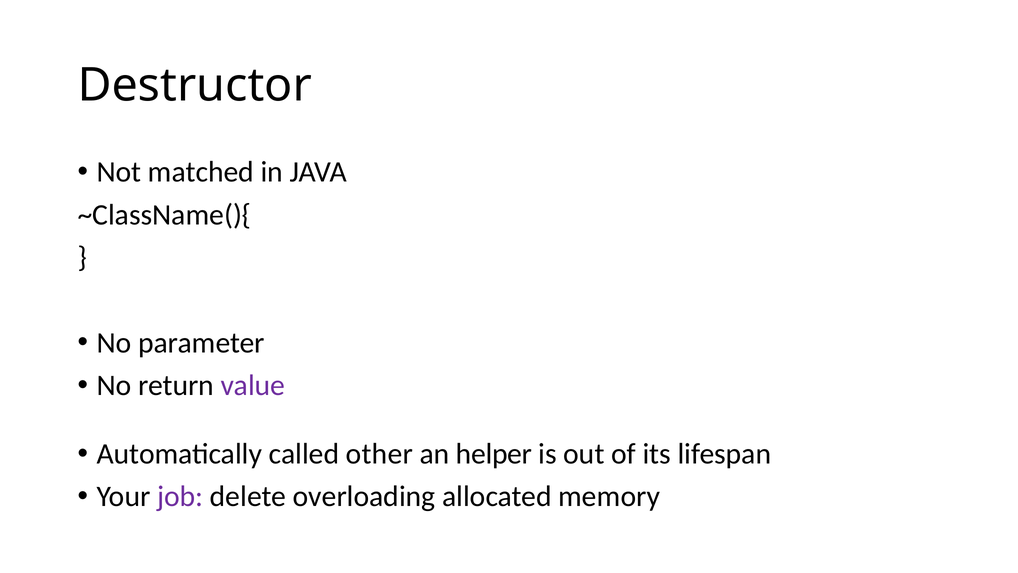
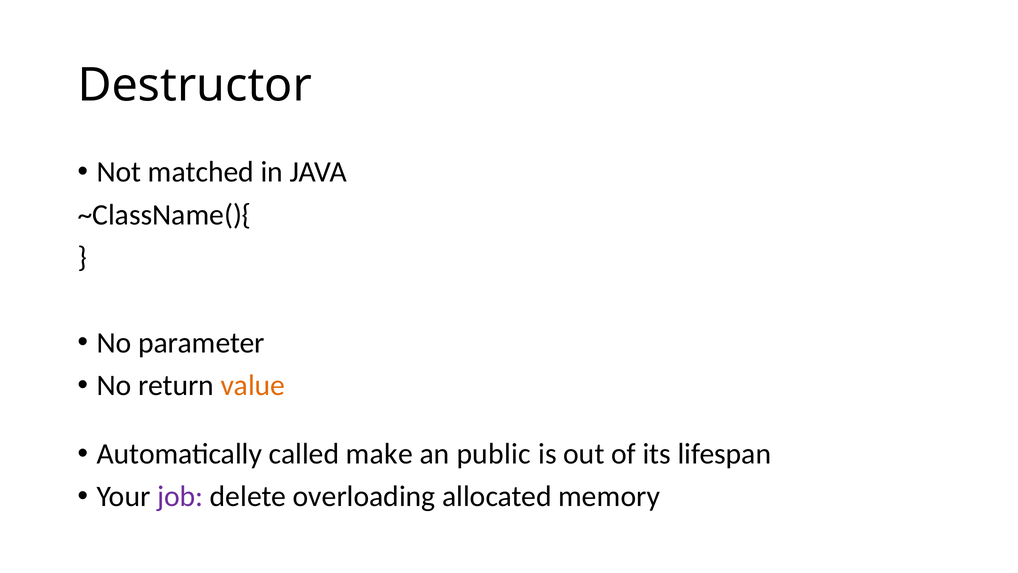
value colour: purple -> orange (253, 385)
other: other -> make (379, 454)
helper: helper -> public (494, 454)
